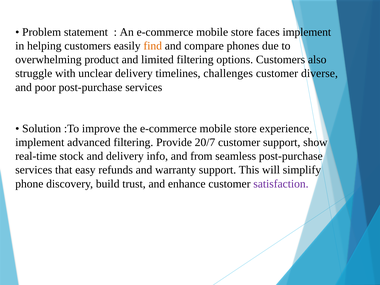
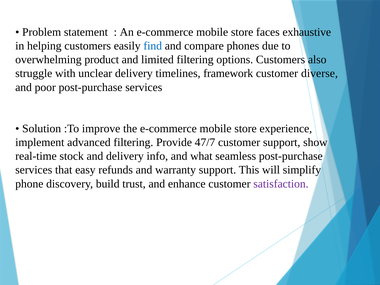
faces implement: implement -> exhaustive (307, 32)
find colour: orange -> blue (153, 46)
challenges: challenges -> framework (228, 73)
20/7: 20/7 -> 47/7 (205, 142)
from: from -> what (201, 156)
